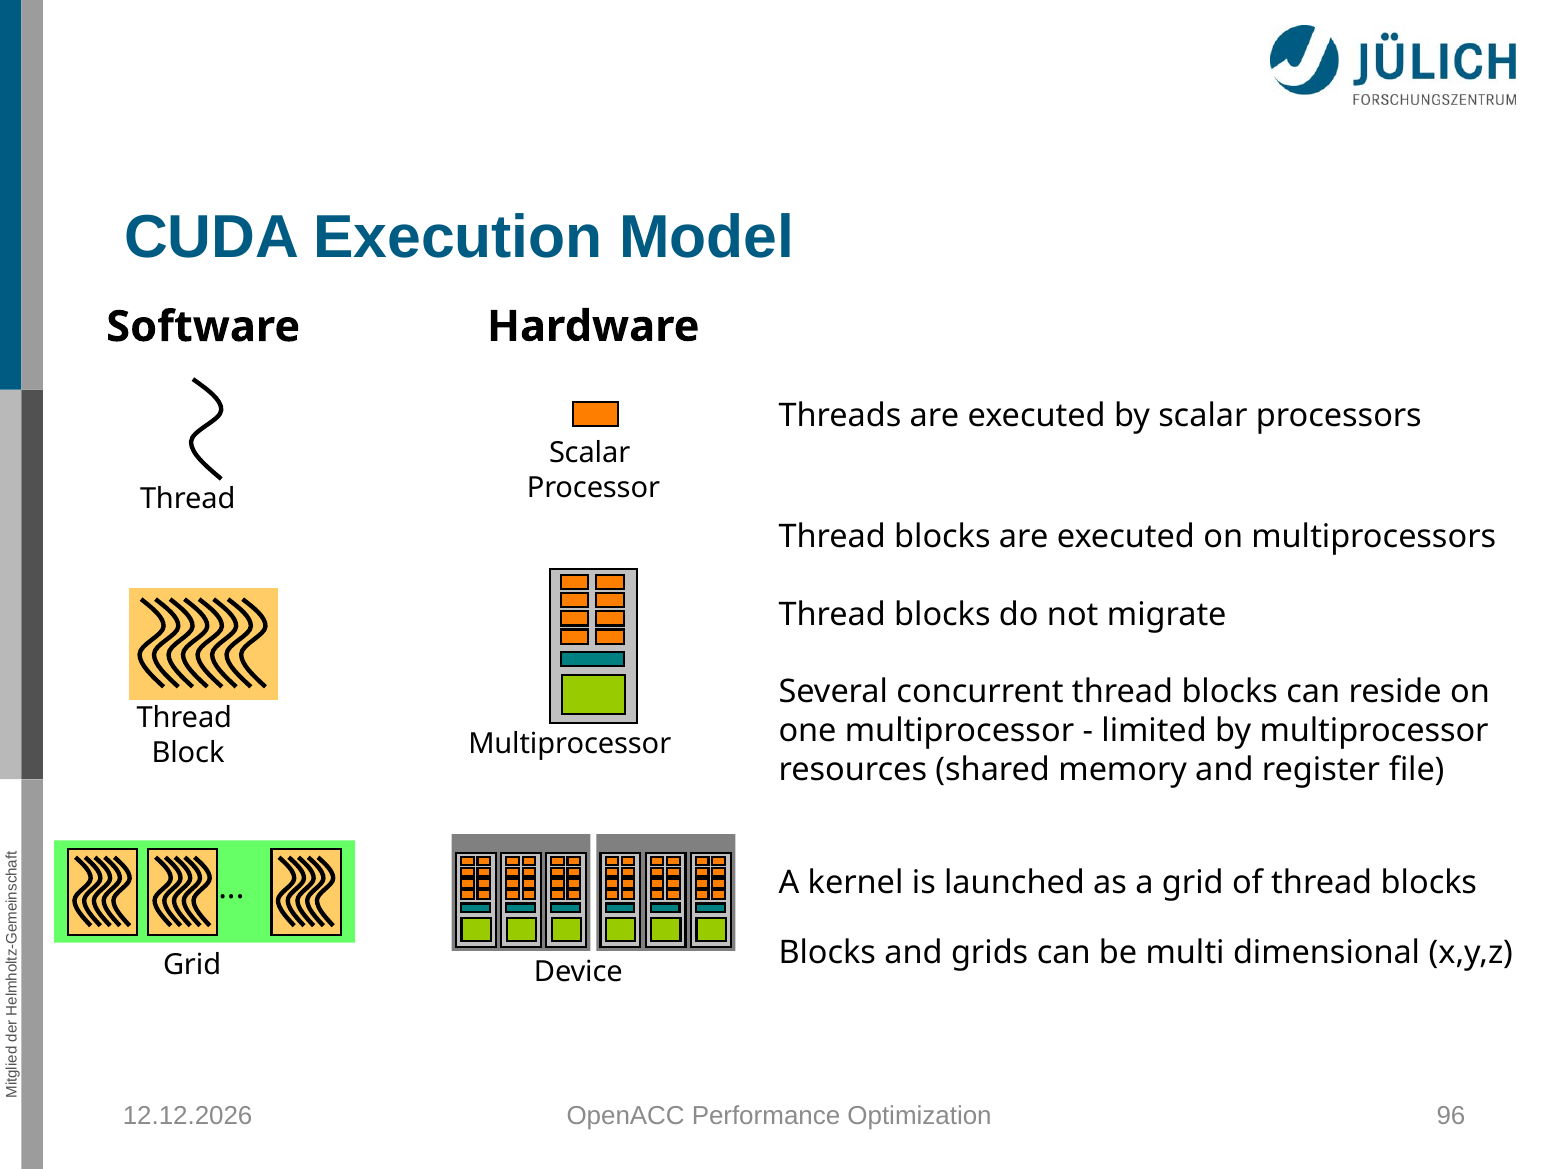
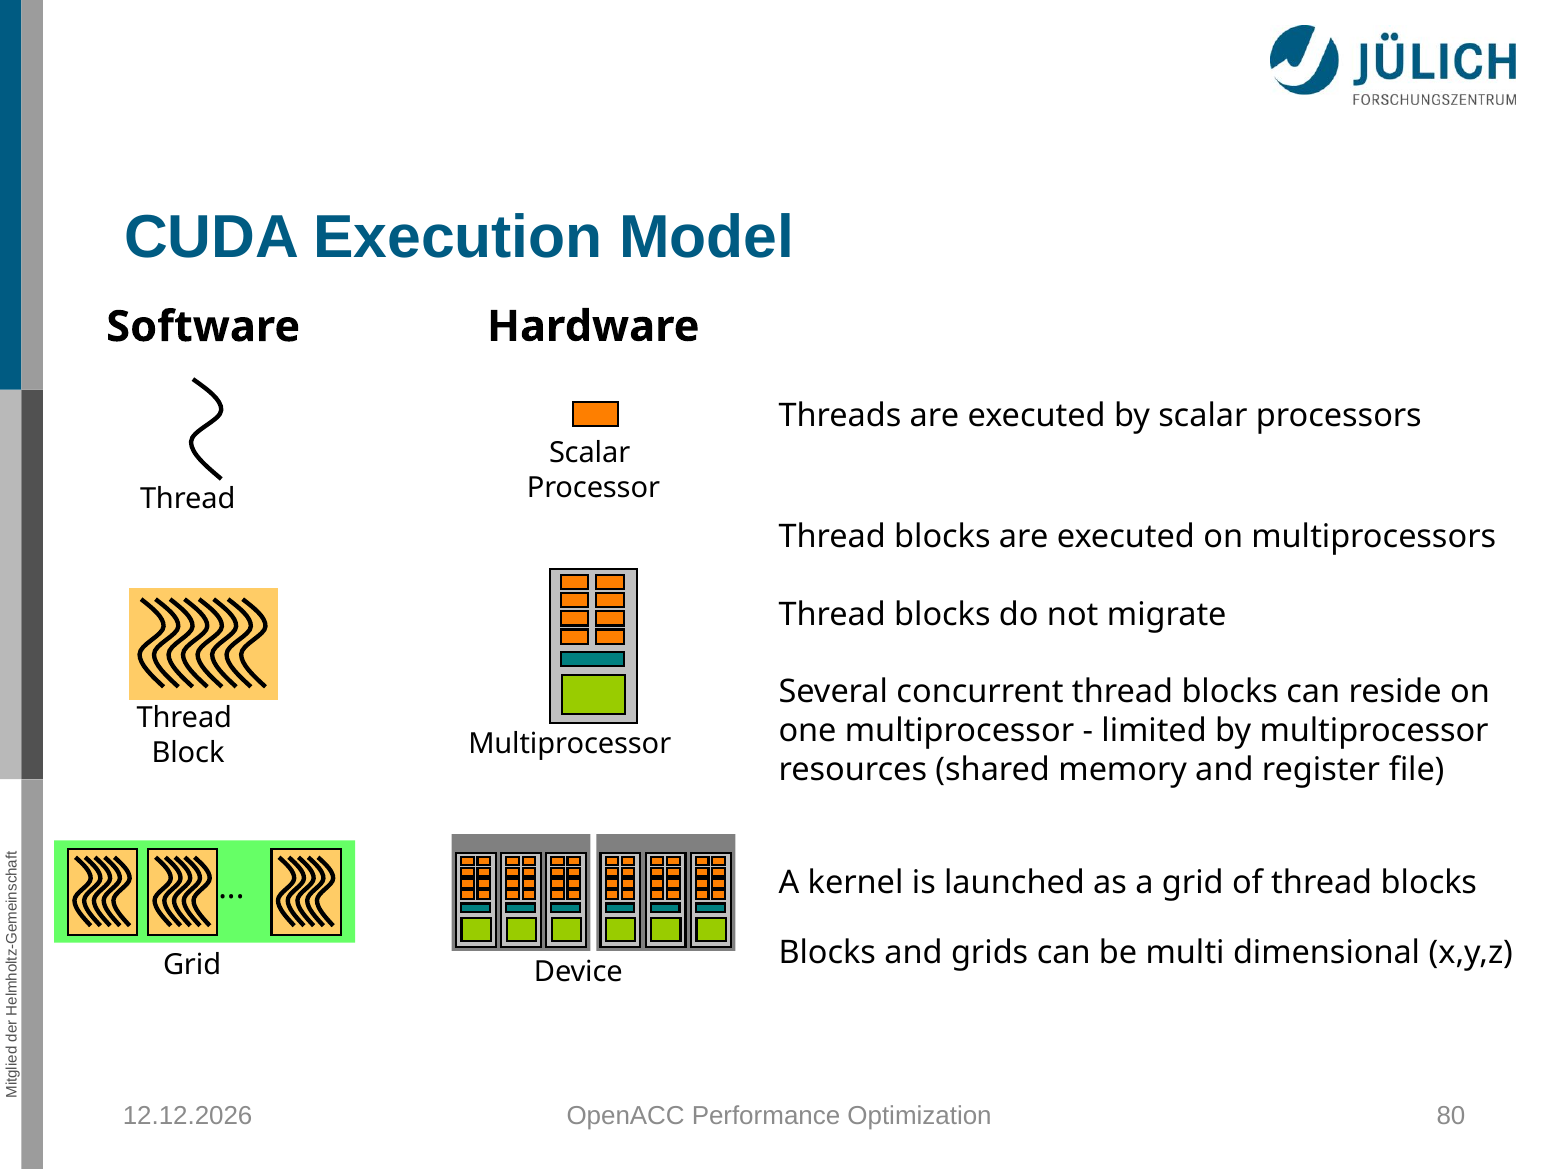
96: 96 -> 80 (1451, 1117)
